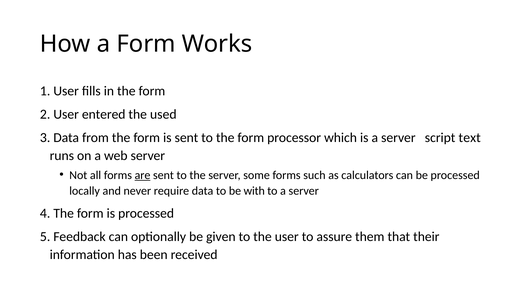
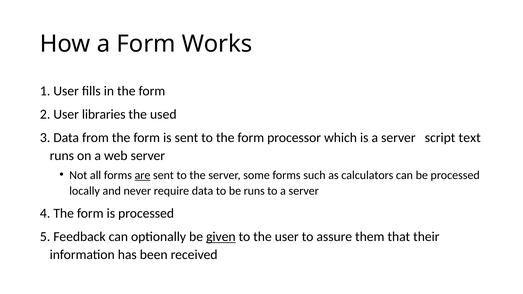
entered: entered -> libraries (104, 114)
be with: with -> runs (254, 191)
given underline: none -> present (221, 237)
